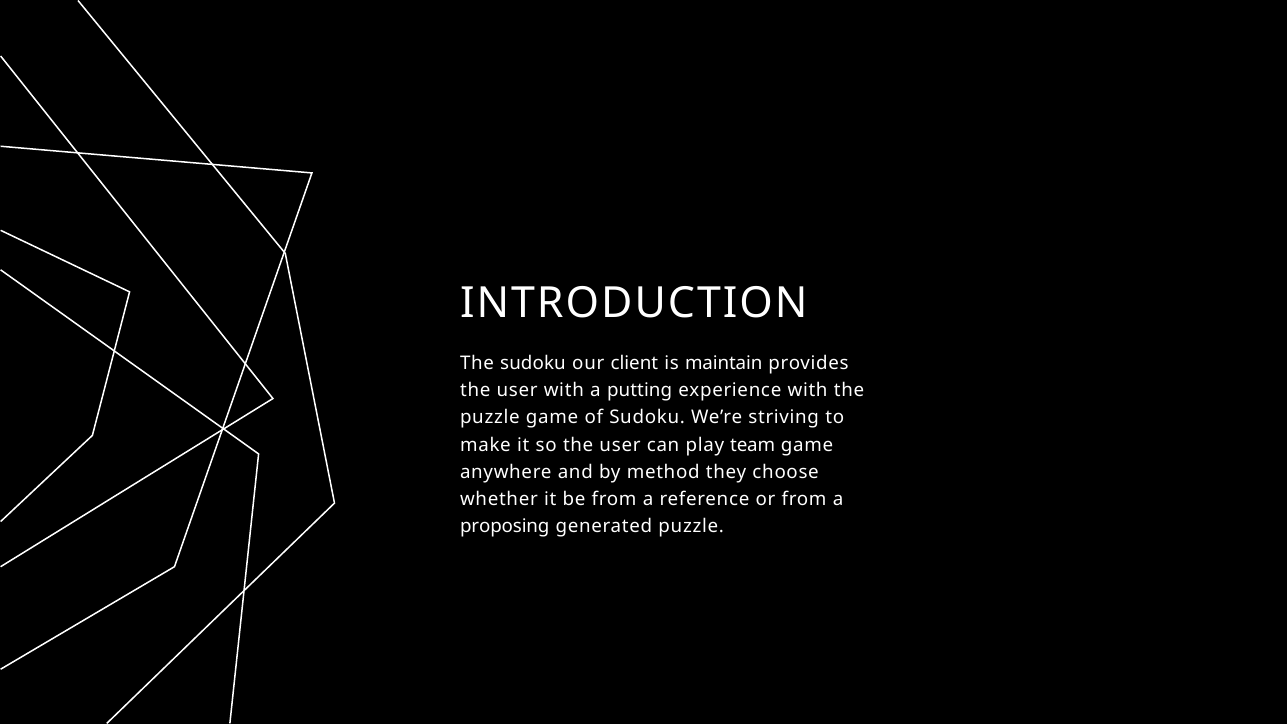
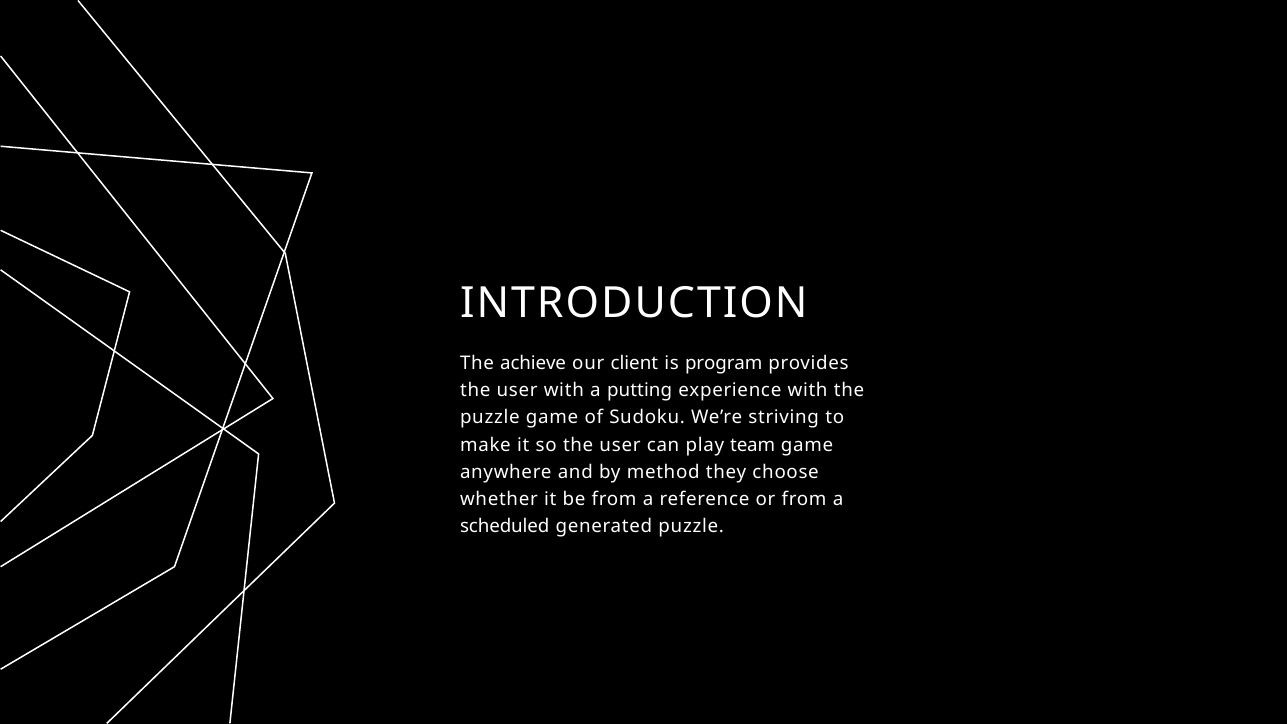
The sudoku: sudoku -> achieve (533, 364)
maintain: maintain -> program (724, 364)
proposing: proposing -> scheduled (505, 526)
